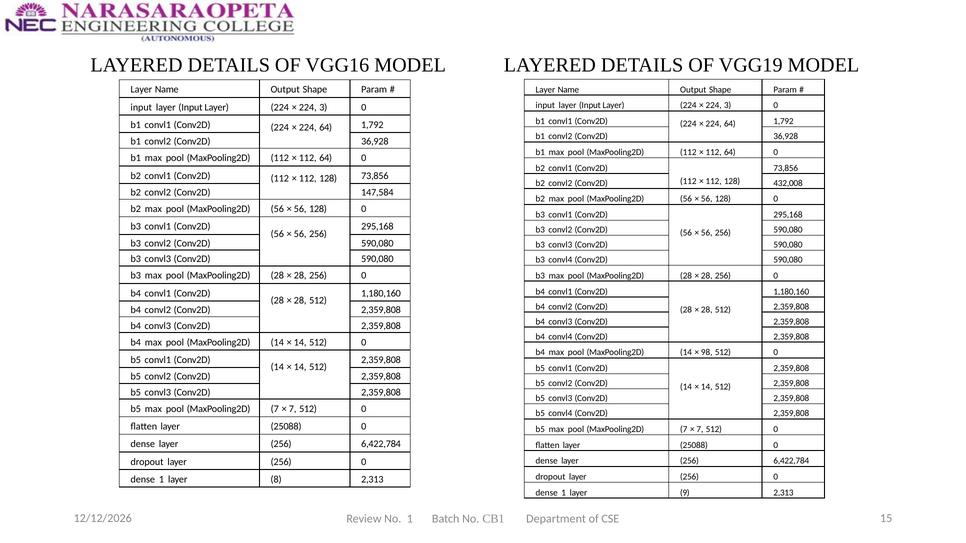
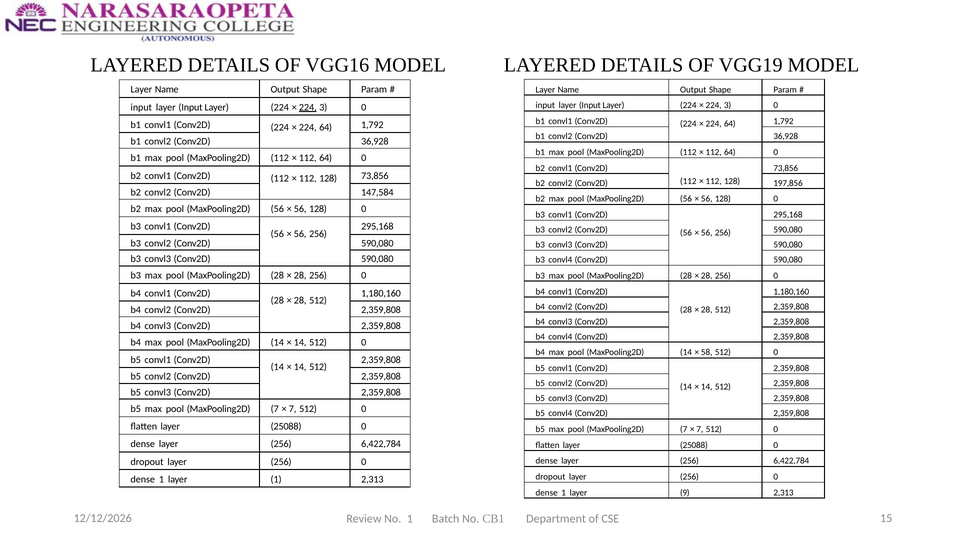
224 underline: none -> present (308, 107)
432,008: 432,008 -> 197,856 (788, 183)
98: 98 -> 58 (707, 353)
layer 8: 8 -> 1 (276, 480)
